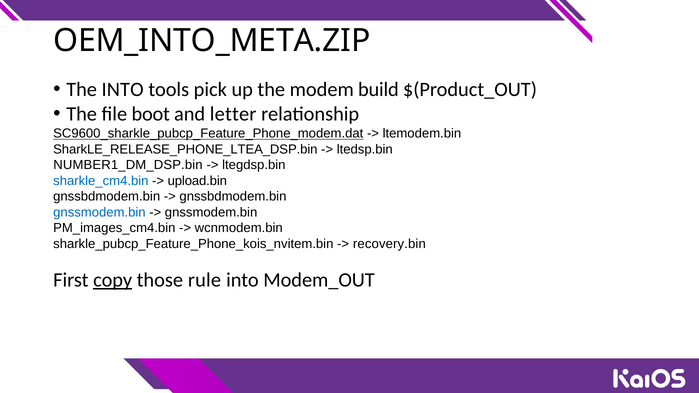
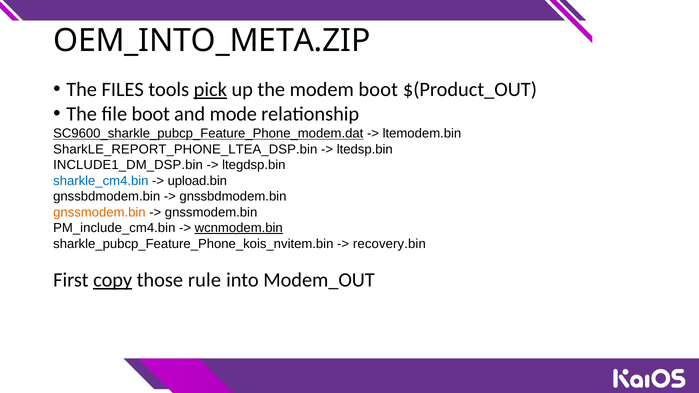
The INTO: INTO -> FILES (123, 90)
pick underline: none -> present (210, 90)
modem build: build -> boot (378, 90)
letter: letter -> mode (233, 114)
SharkLE_RELEASE_PHONE_LTEA_DSP.bin: SharkLE_RELEASE_PHONE_LTEA_DSP.bin -> SharkLE_REPORT_PHONE_LTEA_DSP.bin (185, 149)
NUMBER1_DM_DSP.bin: NUMBER1_DM_DSP.bin -> INCLUDE1_DM_DSP.bin (128, 165)
gnssmodem.bin colour: blue -> orange (99, 212)
PM_images_cm4.bin: PM_images_cm4.bin -> PM_include_cm4.bin (114, 228)
wcnmodem.bin underline: none -> present (239, 228)
